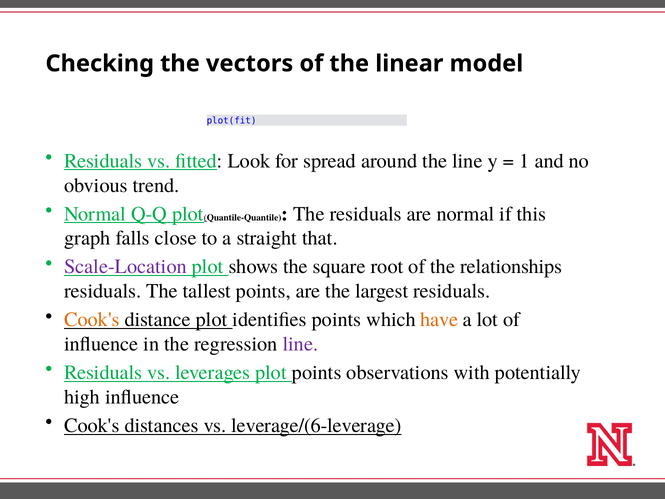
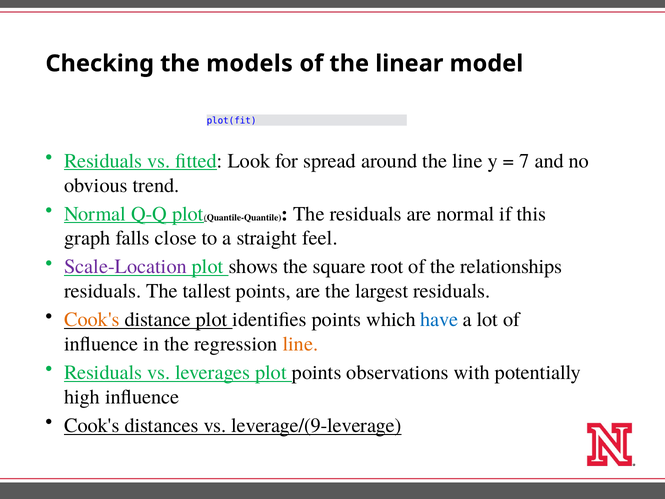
vectors: vectors -> models (250, 63)
1: 1 -> 7 (524, 161)
that: that -> feel (320, 238)
have colour: orange -> blue (439, 320)
line colour: purple -> orange (300, 344)
leverage/(6-leverage: leverage/(6-leverage -> leverage/(9-leverage (316, 425)
